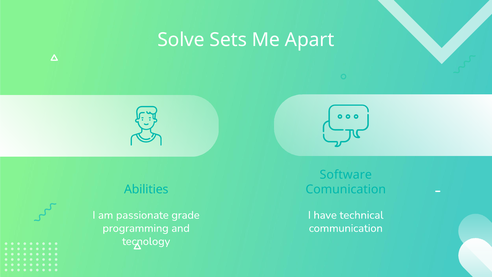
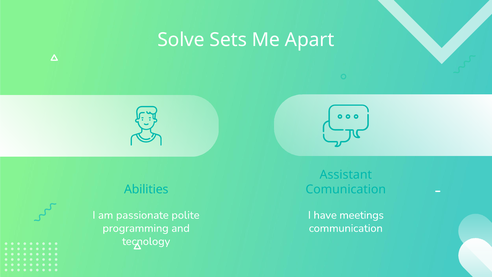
Software: Software -> Assistant (346, 175)
grade: grade -> polite (186, 215)
technical: technical -> meetings (362, 215)
